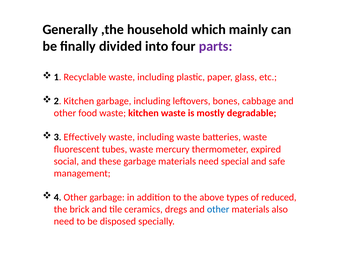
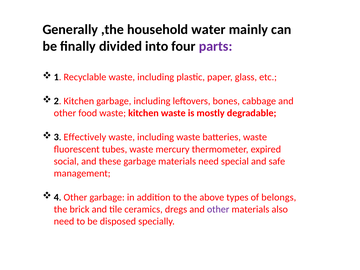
which: which -> water (209, 29)
reduced: reduced -> belongs (279, 197)
other colour: blue -> purple (218, 209)
